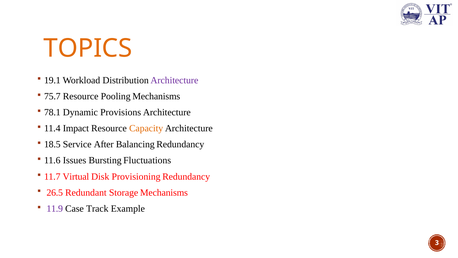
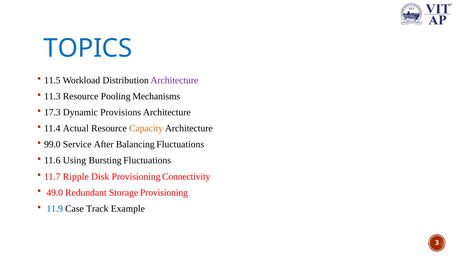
TOPICS colour: orange -> blue (88, 48)
19.1: 19.1 -> 11.5 (52, 80)
75.7: 75.7 -> 11.3 (52, 96)
78.1: 78.1 -> 17.3 (52, 112)
Impact: Impact -> Actual (76, 128)
18.5: 18.5 -> 99.0 (52, 144)
Balancing Redundancy: Redundancy -> Fluctuations (180, 144)
Issues: Issues -> Using (74, 160)
Virtual: Virtual -> Ripple (76, 176)
Provisioning Redundancy: Redundancy -> Connectivity (186, 176)
26.5: 26.5 -> 49.0 (55, 192)
Storage Mechanisms: Mechanisms -> Provisioning (164, 192)
11.9 colour: purple -> blue (55, 208)
